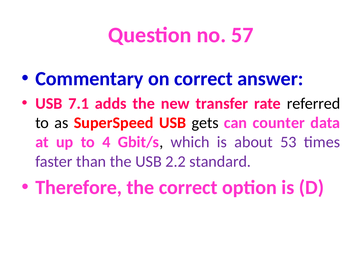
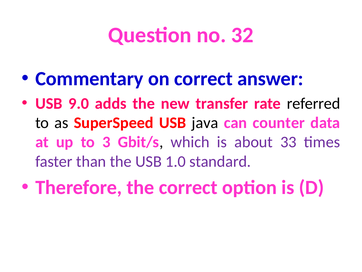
57: 57 -> 32 (242, 35)
7.1: 7.1 -> 9.0 (79, 103)
gets: gets -> java (205, 123)
4: 4 -> 3 (106, 142)
53: 53 -> 33 (288, 142)
2.2: 2.2 -> 1.0 (176, 161)
